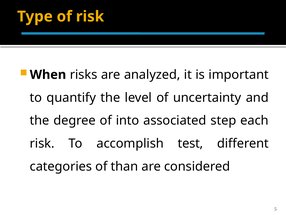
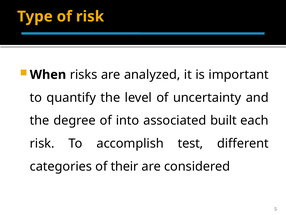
step: step -> built (223, 120)
than: than -> their (125, 166)
